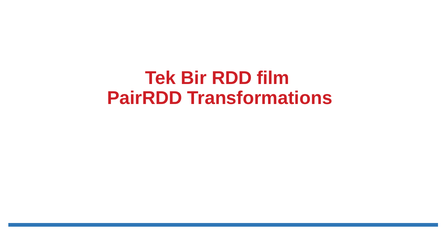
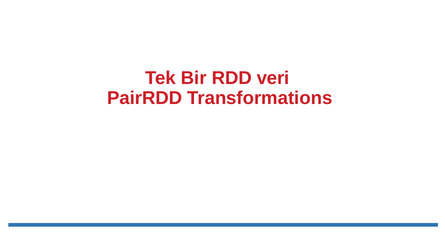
film: film -> veri (273, 78)
